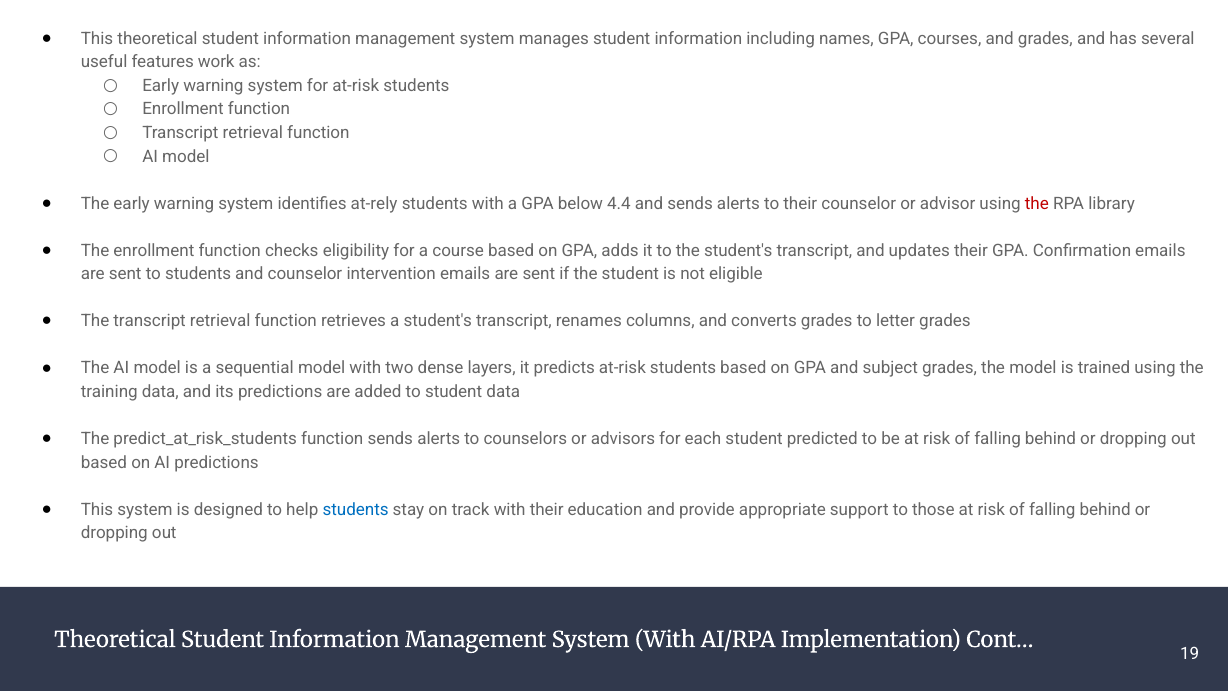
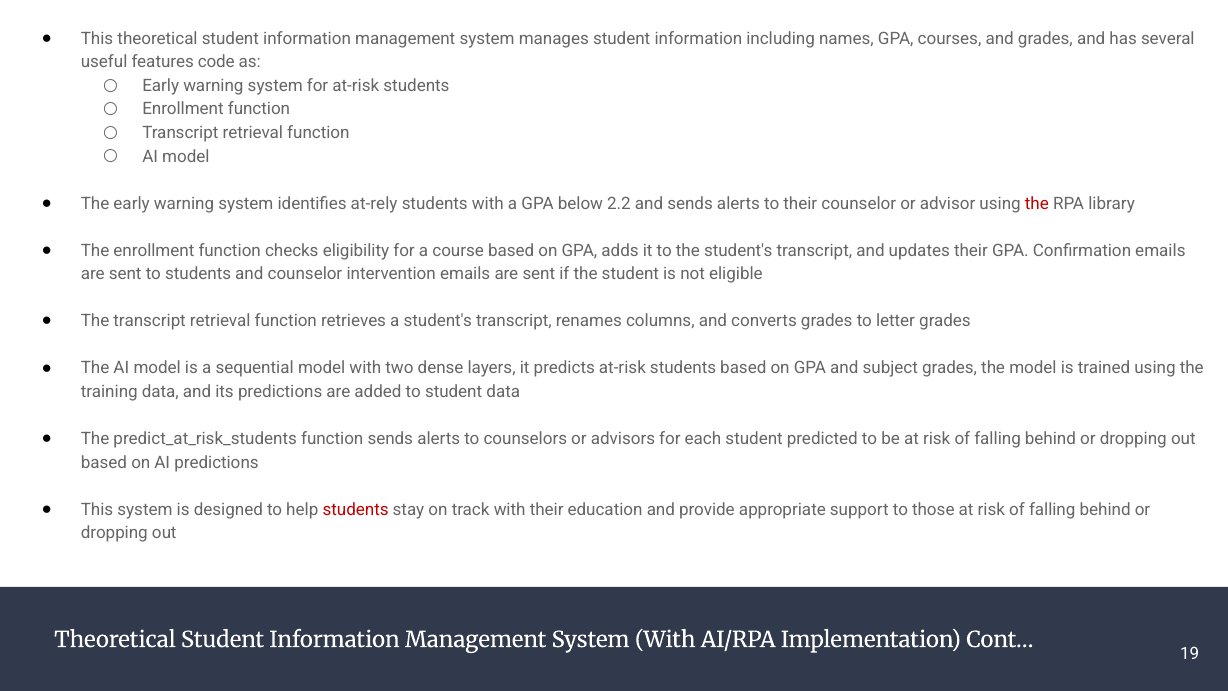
work: work -> code (216, 62)
4.4: 4.4 -> 2.2 (619, 203)
students colour: blue -> red (356, 509)
